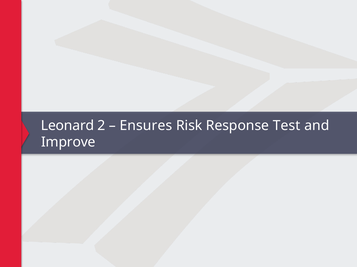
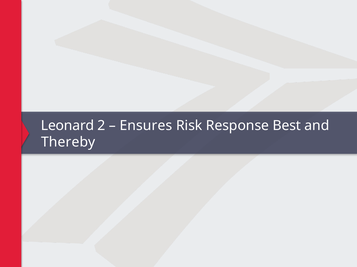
Test: Test -> Best (287, 126)
Improve: Improve -> Thereby (68, 142)
